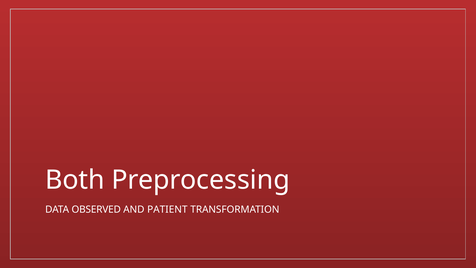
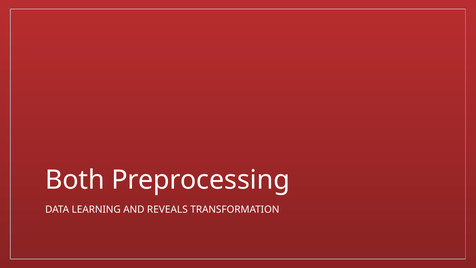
OBSERVED: OBSERVED -> LEARNING (96, 209)
PATIENT: PATIENT -> REVEALS (167, 209)
